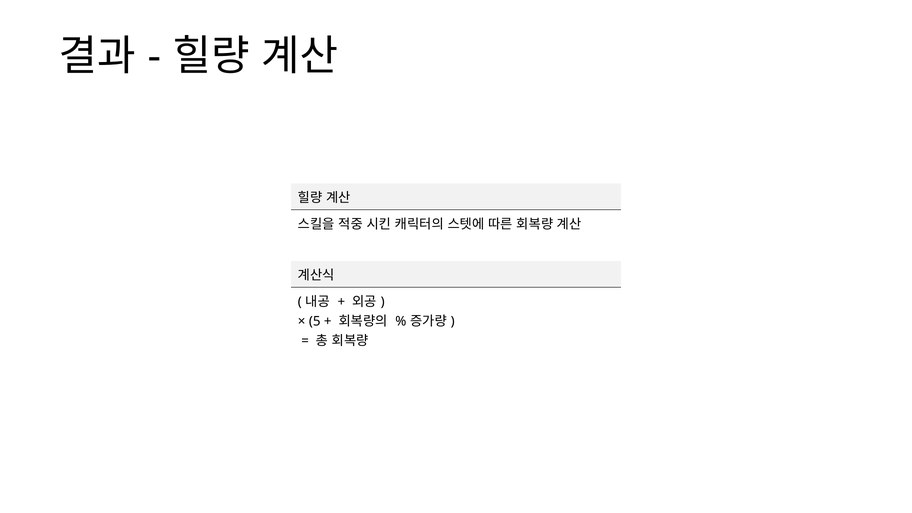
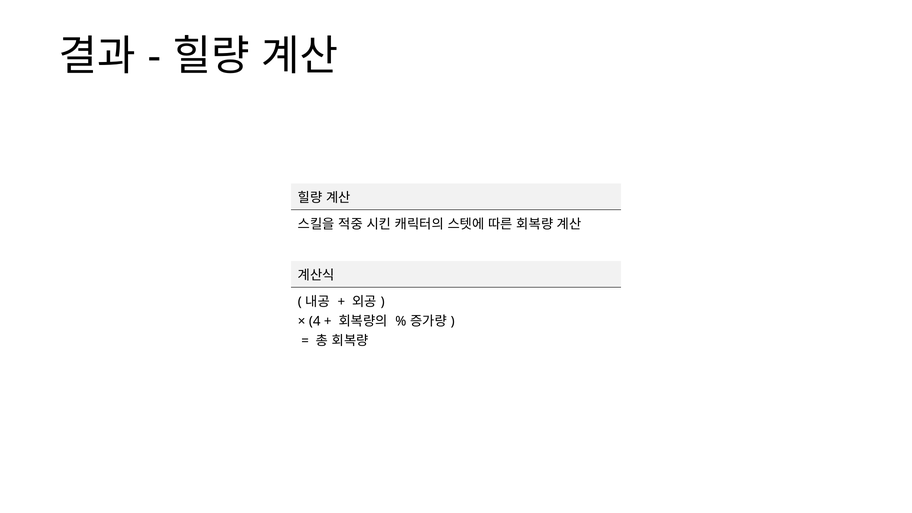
5: 5 -> 4 (315, 321)
